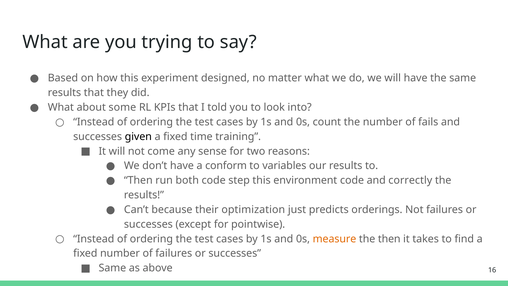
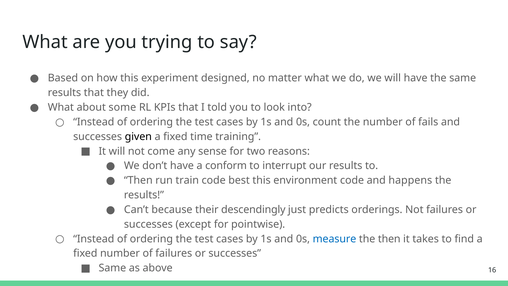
variables: variables -> interrupt (284, 166)
both: both -> train (187, 180)
step: step -> best (239, 180)
correctly: correctly -> happens (410, 180)
optimization: optimization -> descendingly (253, 209)
measure colour: orange -> blue (334, 239)
